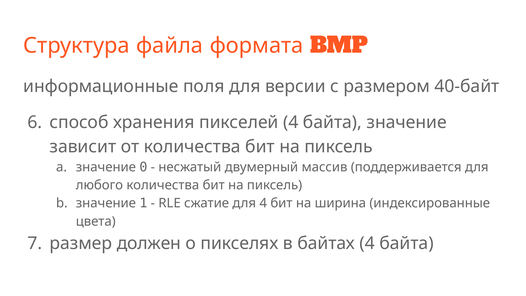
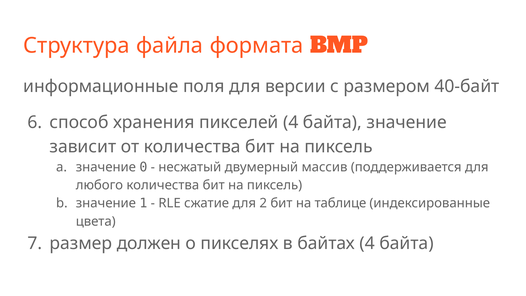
для 4: 4 -> 2 (263, 203)
ширина: ширина -> таблице (340, 203)
